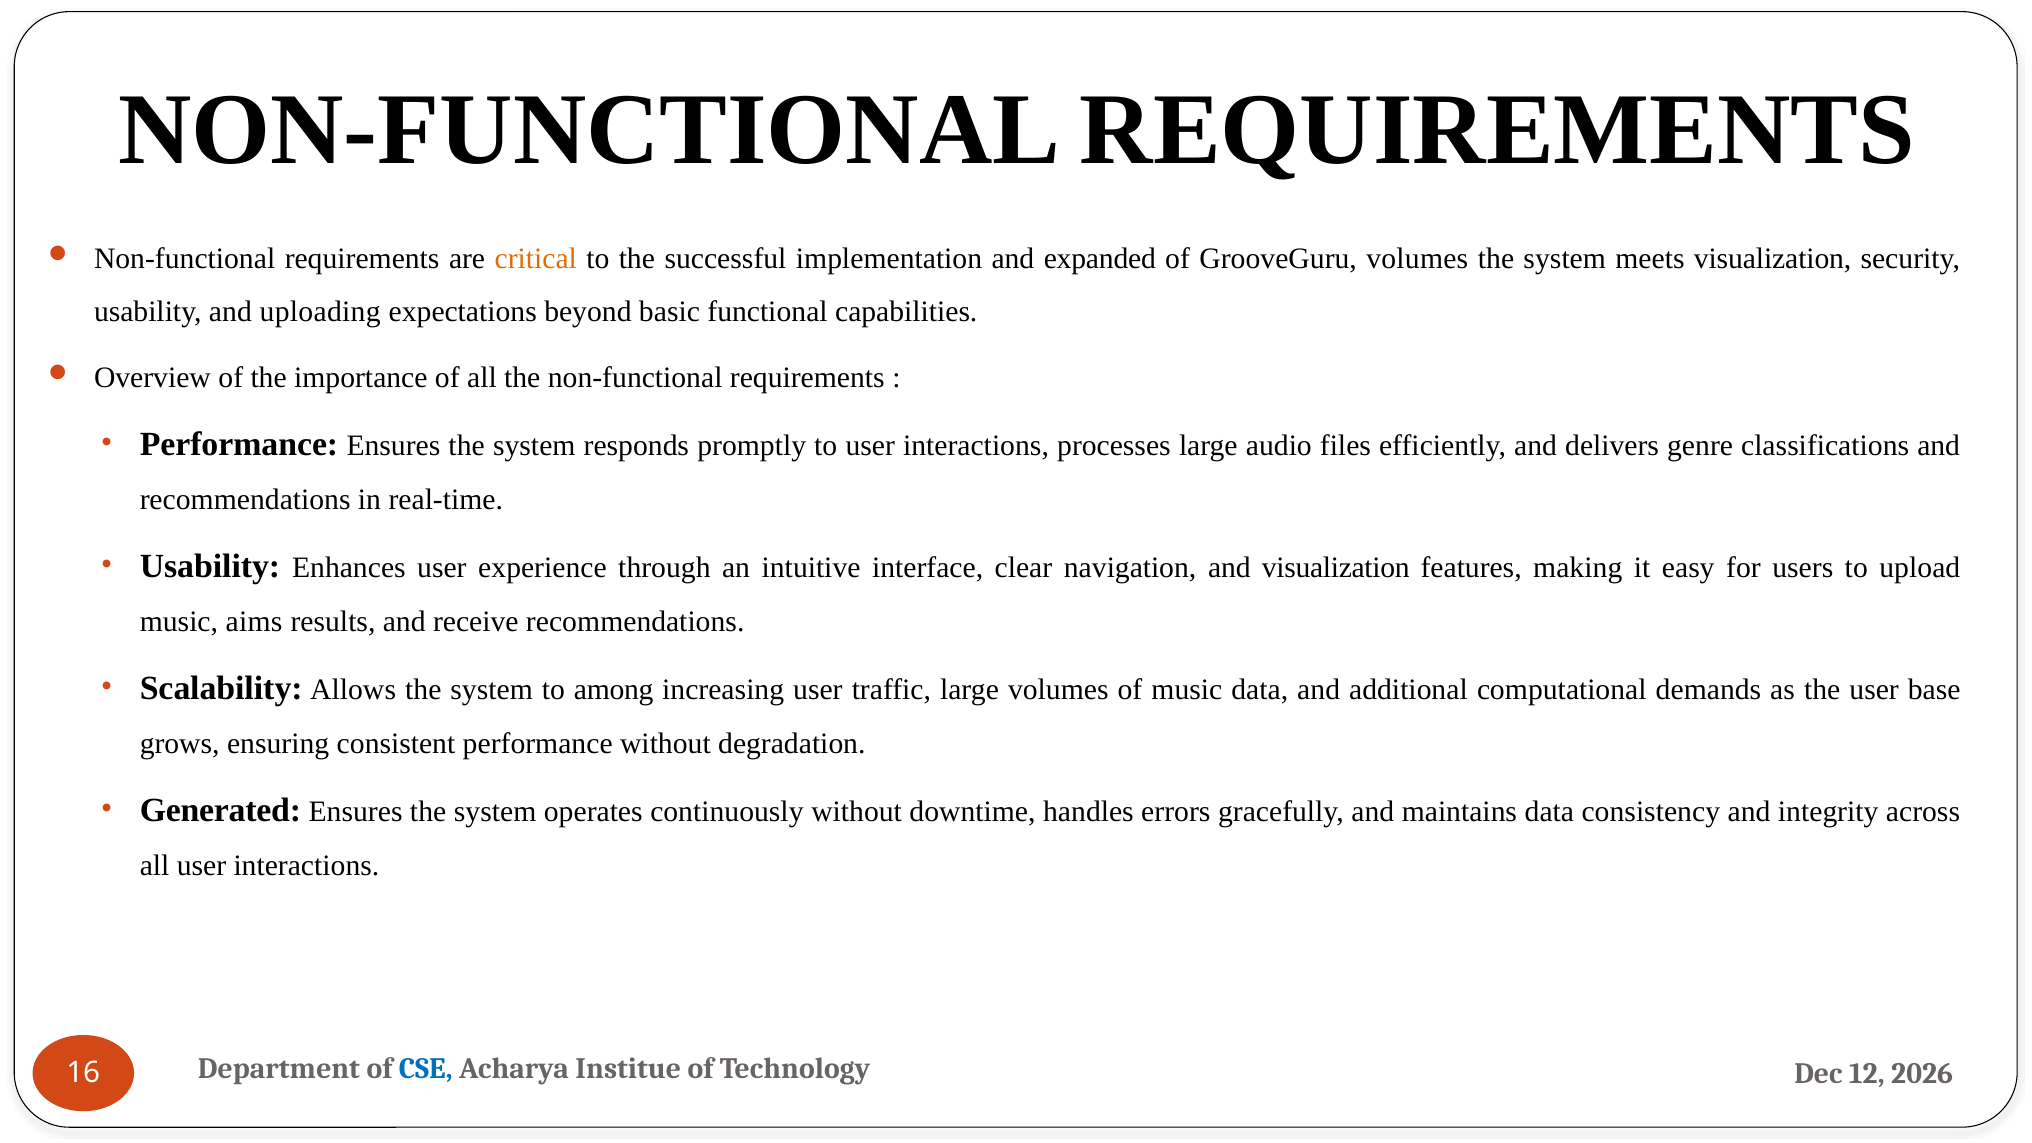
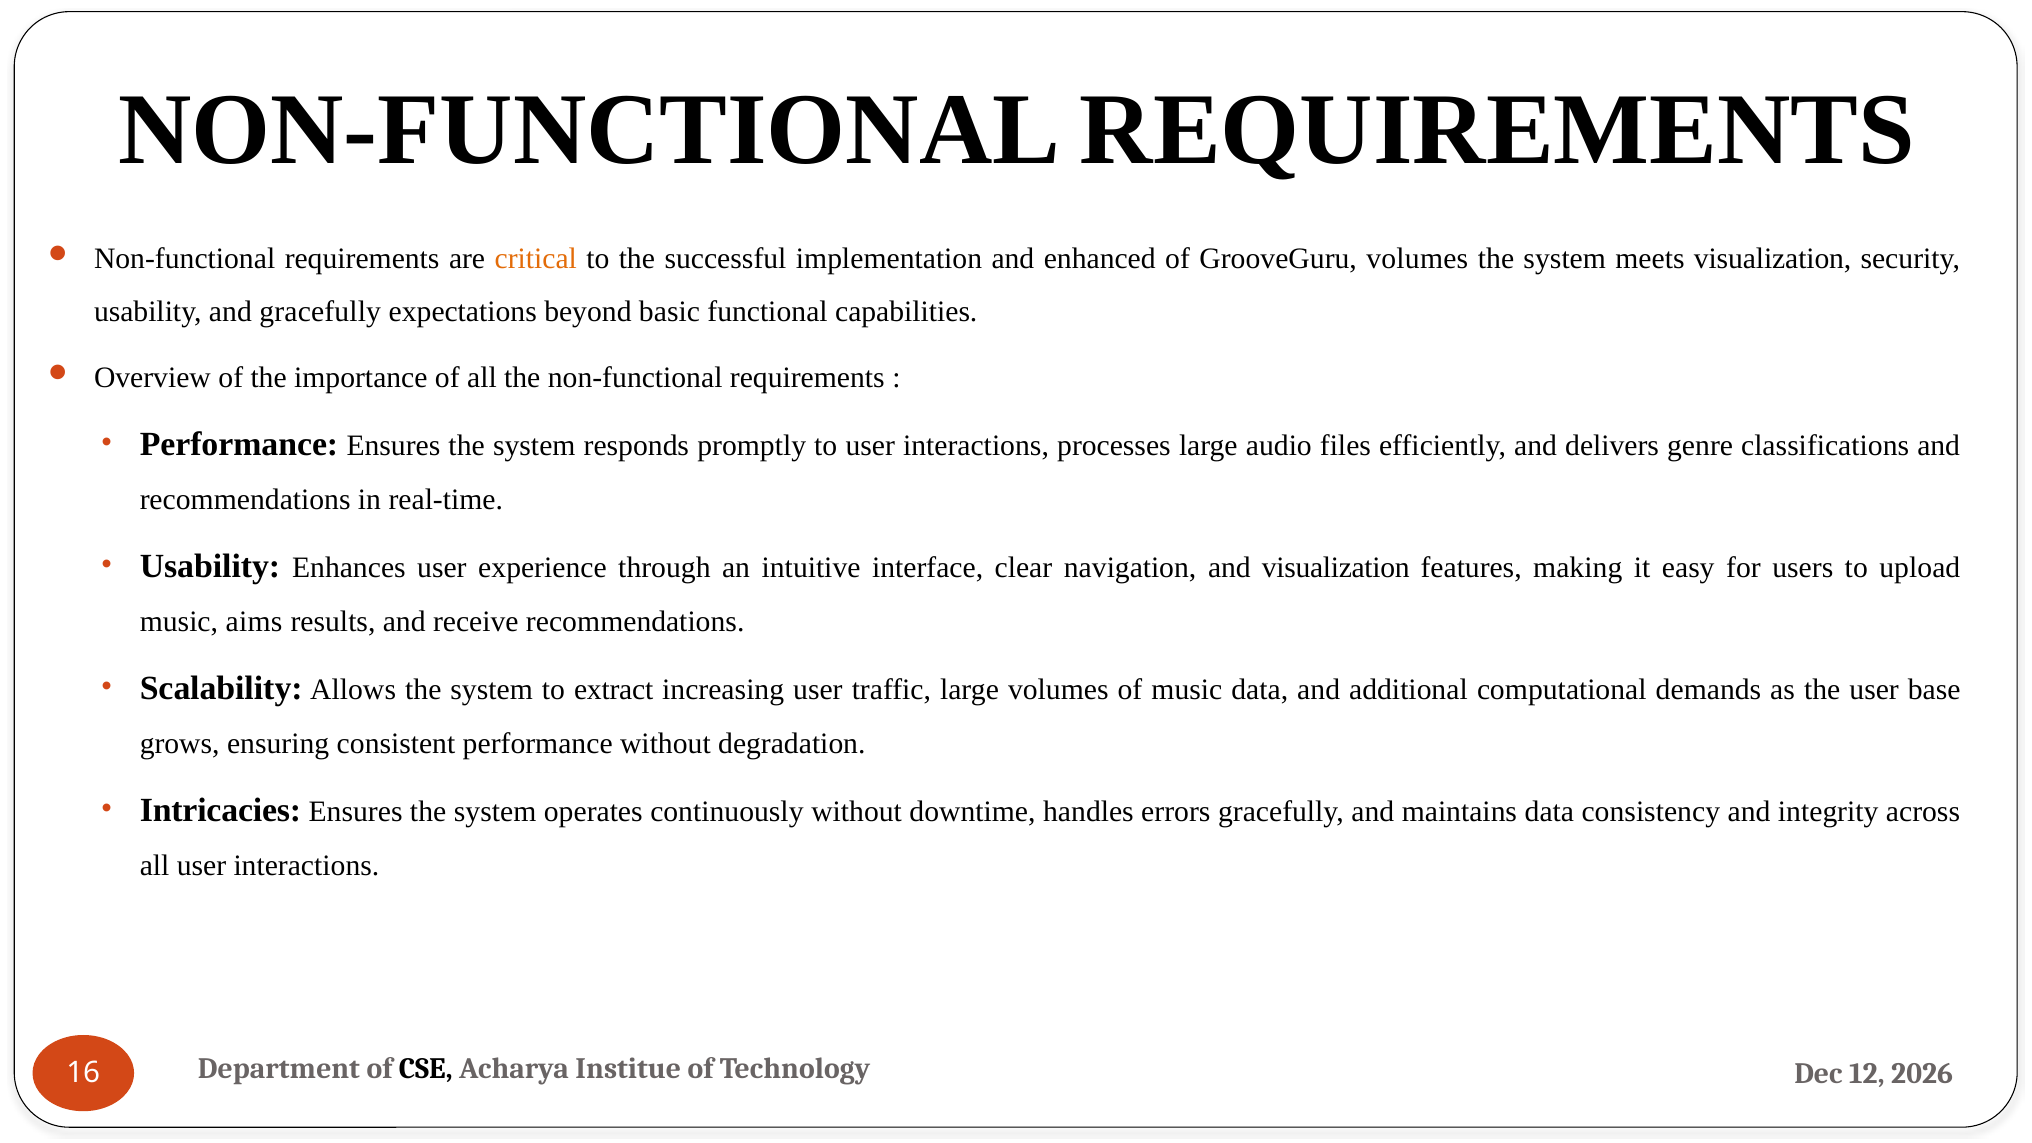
expanded: expanded -> enhanced (1100, 258)
and uploading: uploading -> gracefully (320, 312)
among: among -> extract (614, 690)
Generated: Generated -> Intricacies (220, 810)
CSE colour: blue -> black (426, 1069)
